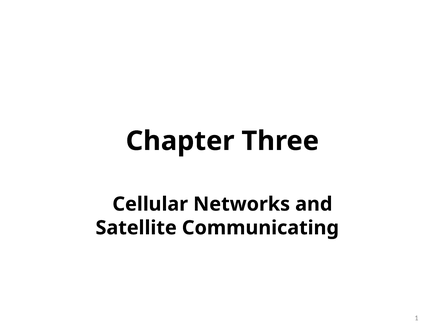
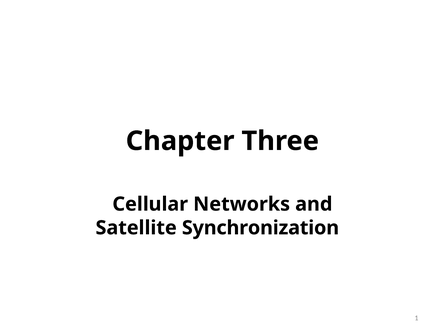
Communicating: Communicating -> Synchronization (260, 228)
